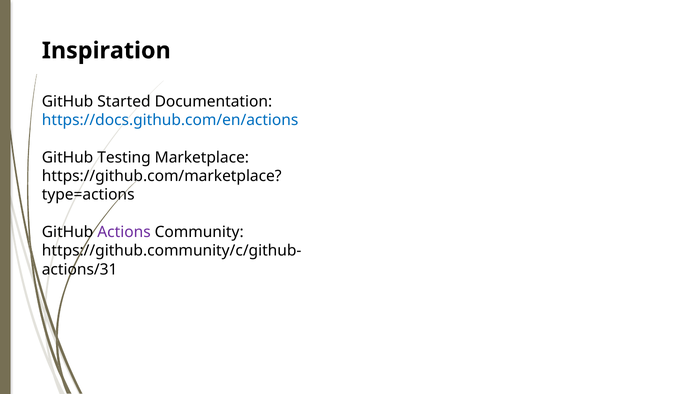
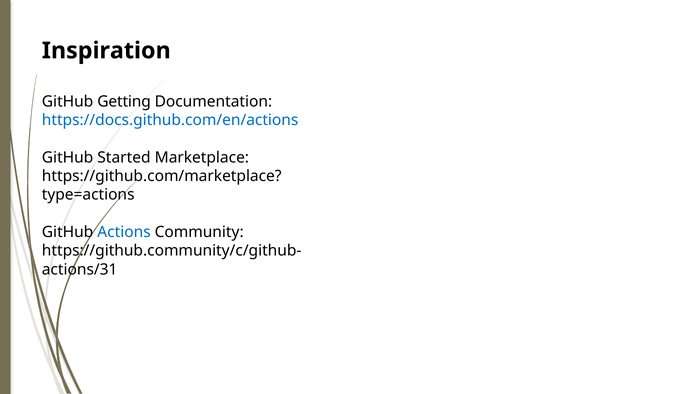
Started: Started -> Getting (124, 101)
Testing: Testing -> Started (124, 157)
Actions colour: purple -> blue (124, 232)
